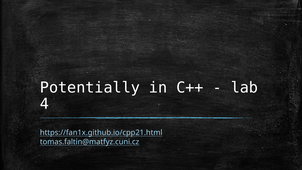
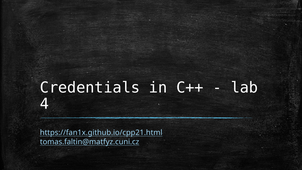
Potentially: Potentially -> Credentials (90, 88)
